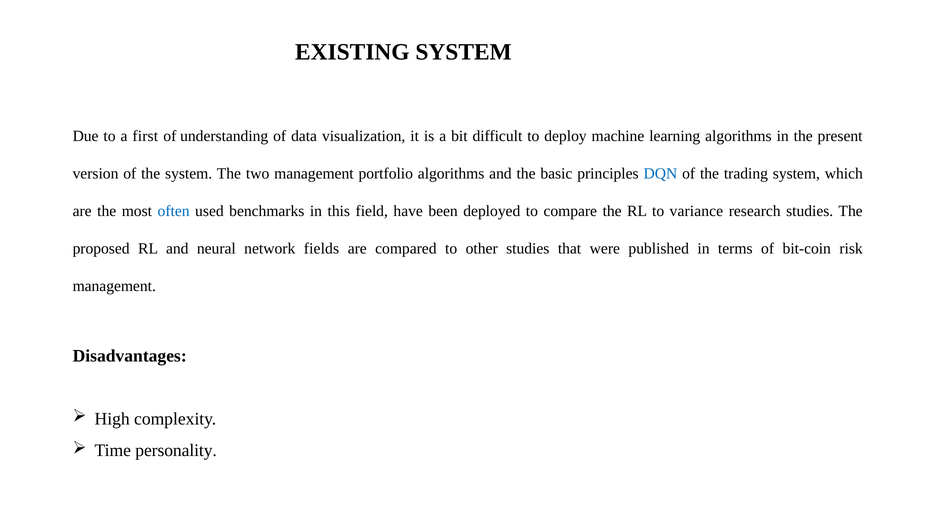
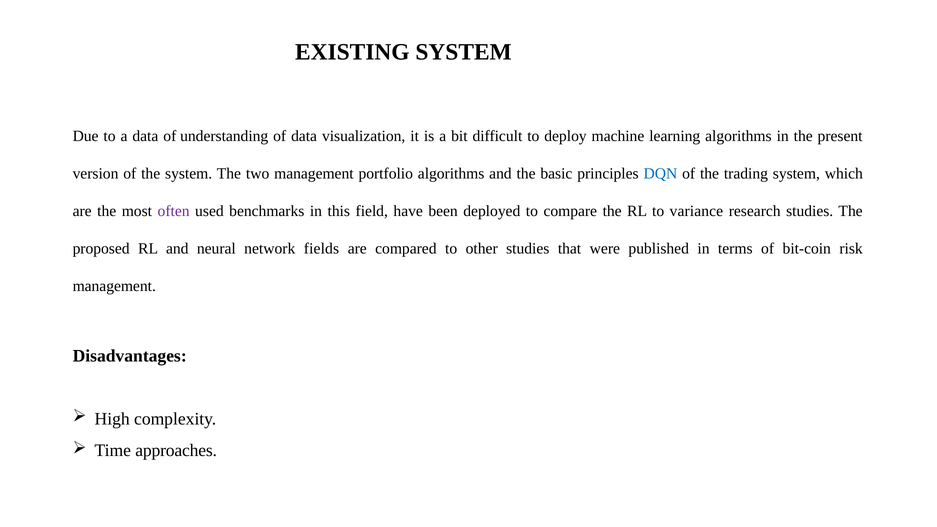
a first: first -> data (145, 136)
often colour: blue -> purple (174, 211)
personality: personality -> approaches (176, 451)
